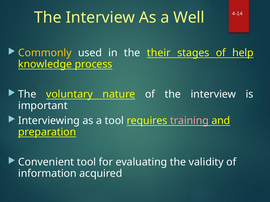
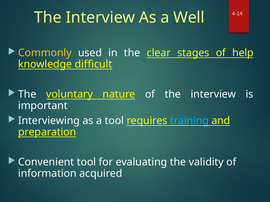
their: their -> clear (159, 53)
process: process -> difficult (93, 64)
training colour: pink -> light blue (189, 121)
